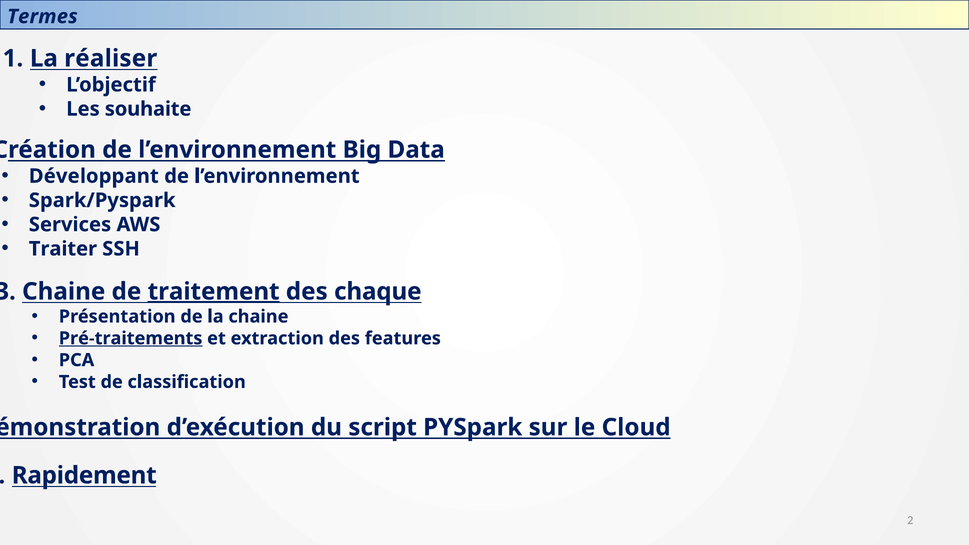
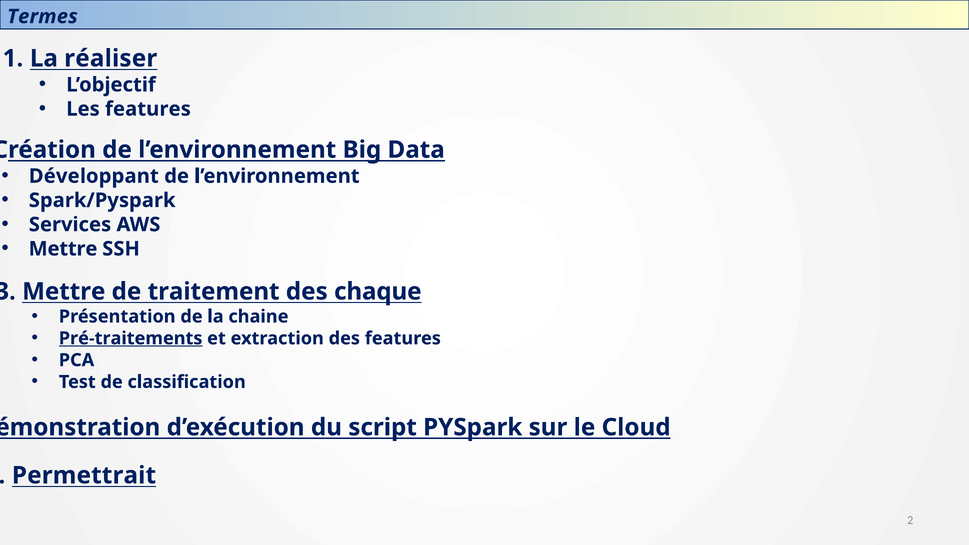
Les souhaite: souhaite -> features (148, 109)
Traiter: Traiter -> Mettre (63, 249)
Chaine: Chaine -> Mettre (64, 292)
traitement underline: present -> none (214, 292)
Rapidement: Rapidement -> Permettrait (84, 475)
